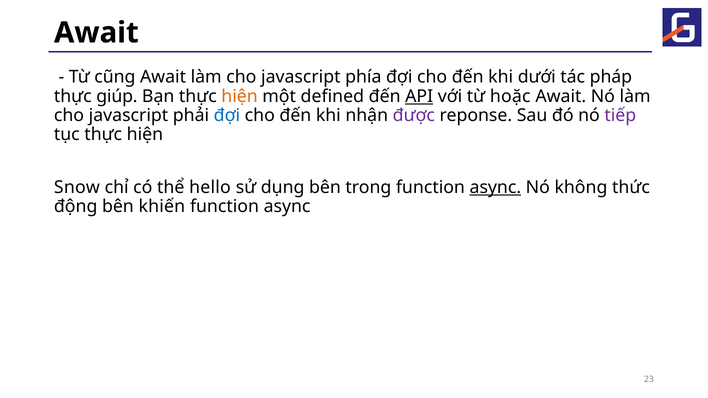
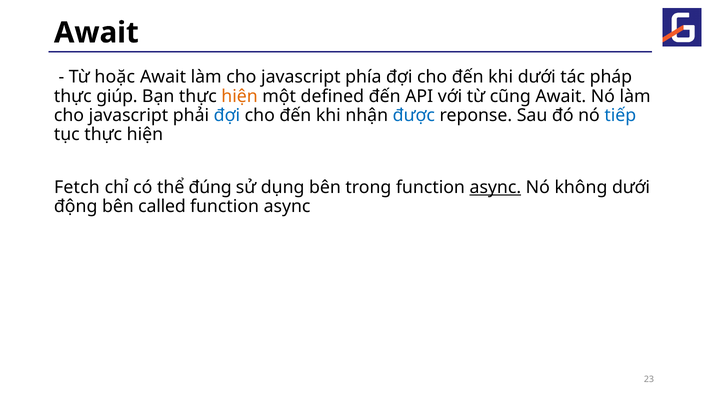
cũng: cũng -> hoặc (115, 77)
API underline: present -> none (419, 96)
hoặc: hoặc -> cũng (510, 96)
được colour: purple -> blue (414, 115)
tiếp colour: purple -> blue (620, 115)
Snow: Snow -> Fetch (77, 187)
hello: hello -> đúng (210, 187)
không thức: thức -> dưới (631, 187)
khiến: khiến -> called (162, 207)
